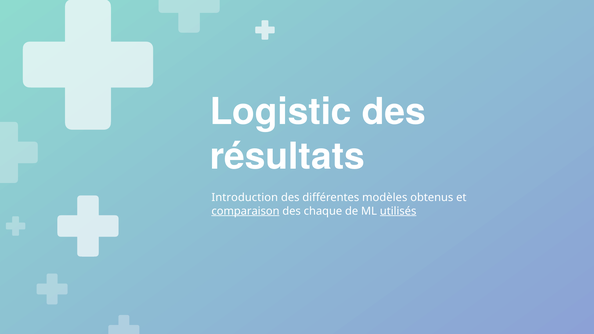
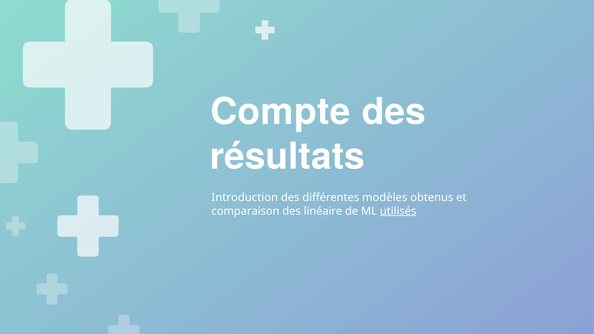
Logistic: Logistic -> Compte (280, 112)
comparaison underline: present -> none (245, 211)
chaque: chaque -> linéaire (323, 211)
